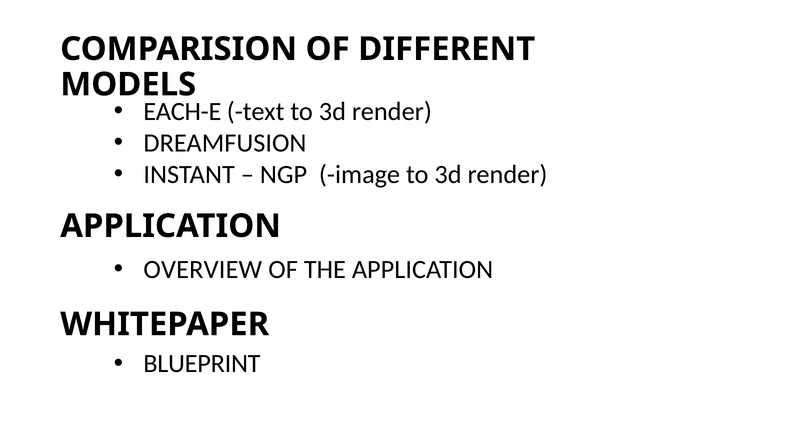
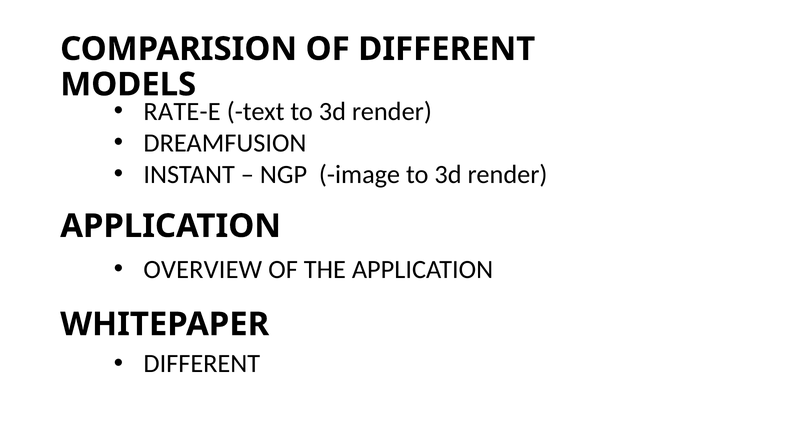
EACH-E: EACH-E -> RATE-E (182, 111)
BLUEPRINT: BLUEPRINT -> DIFFERENT (202, 364)
